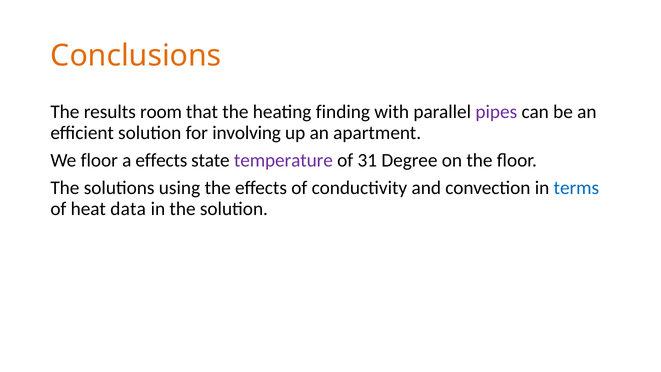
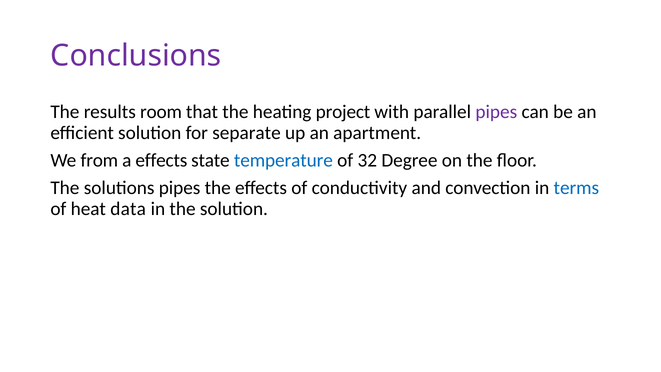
Conclusions colour: orange -> purple (136, 56)
finding: finding -> project (343, 112)
involving: involving -> separate (247, 133)
We floor: floor -> from (99, 160)
temperature colour: purple -> blue (283, 160)
31: 31 -> 32 (367, 160)
solutions using: using -> pipes (180, 188)
